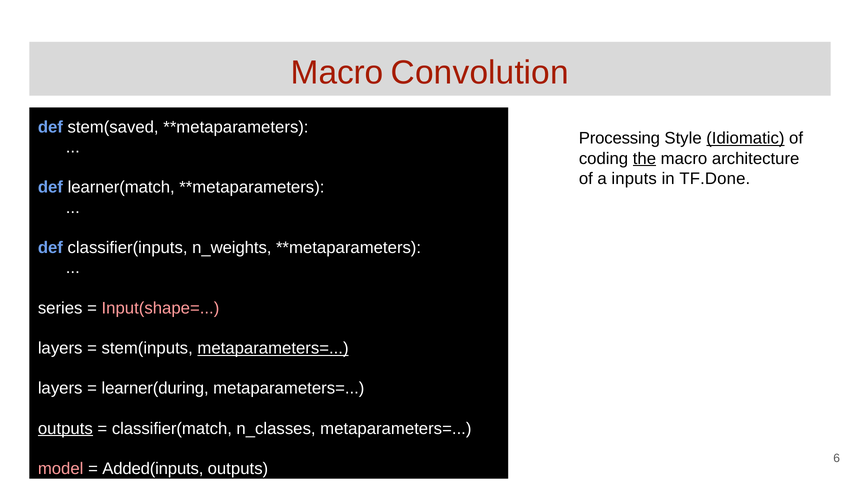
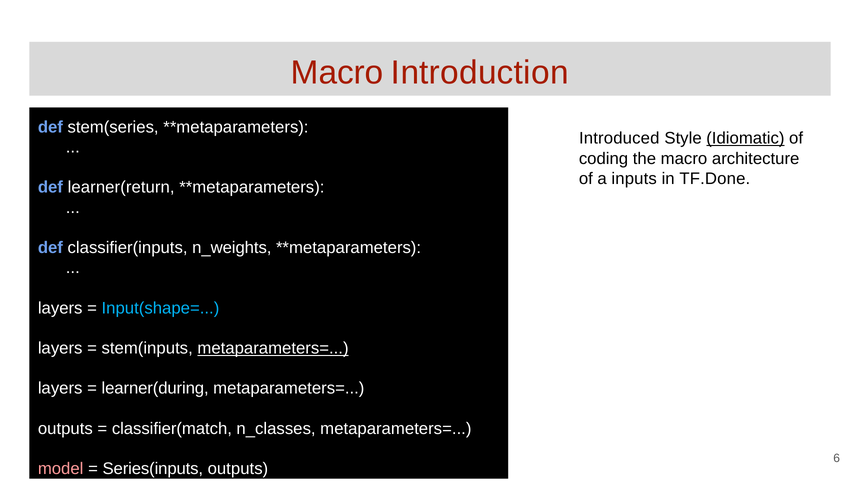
Convolution: Convolution -> Introduction (480, 73)
stem(saved: stem(saved -> stem(series (113, 127)
Processing: Processing -> Introduced (619, 138)
the underline: present -> none (644, 158)
learner(match: learner(match -> learner(return (121, 187)
series: series -> layers (60, 308)
Input(shape= colour: pink -> light blue (160, 308)
outputs underline: present -> none (65, 428)
Added(inputs: Added(inputs -> Series(inputs (153, 468)
